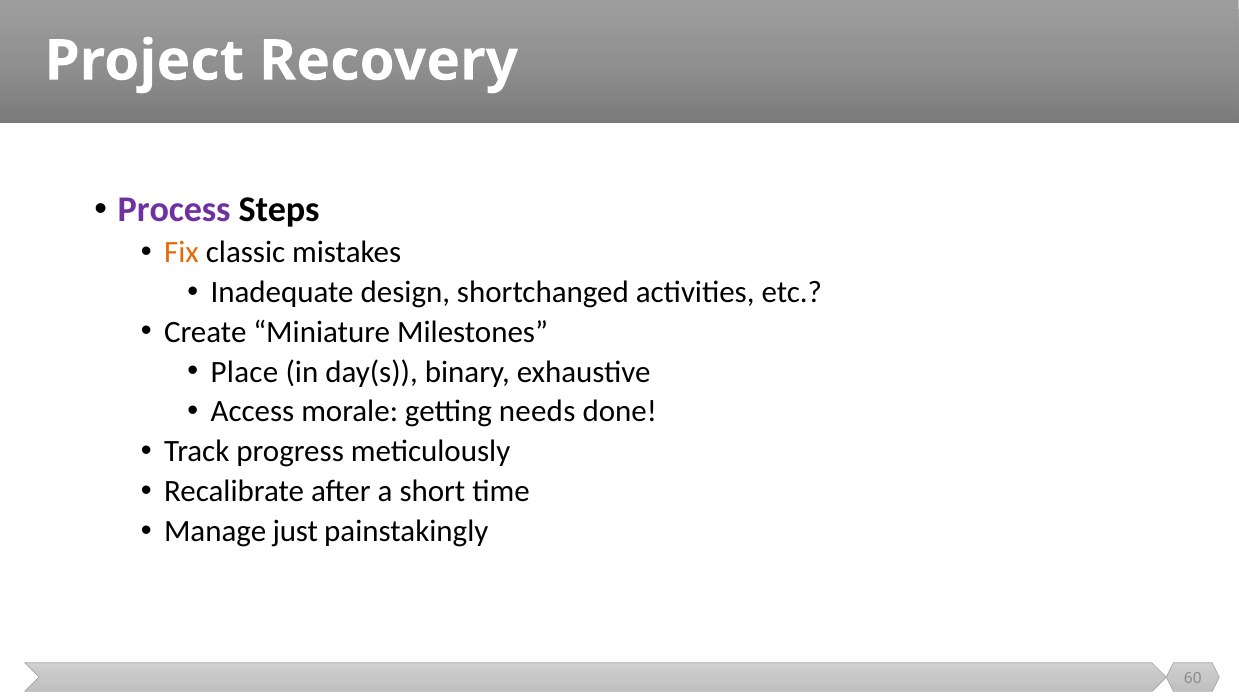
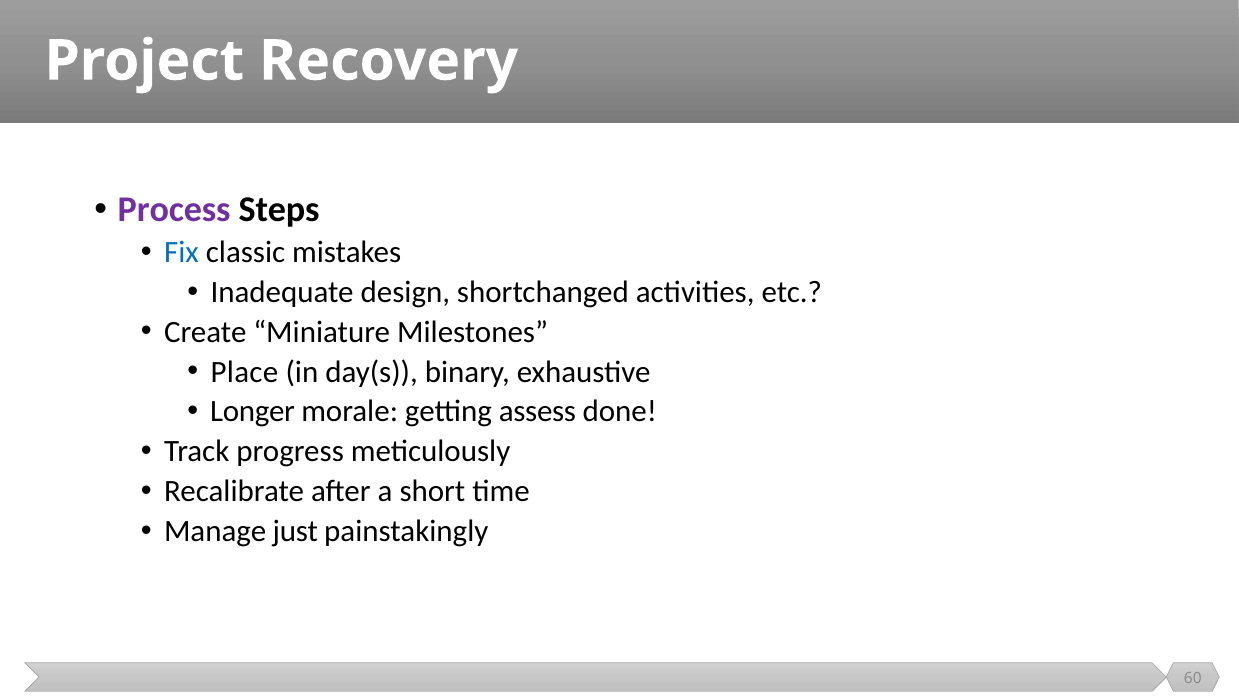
Fix colour: orange -> blue (181, 252)
Access: Access -> Longer (253, 412)
needs: needs -> assess (537, 412)
